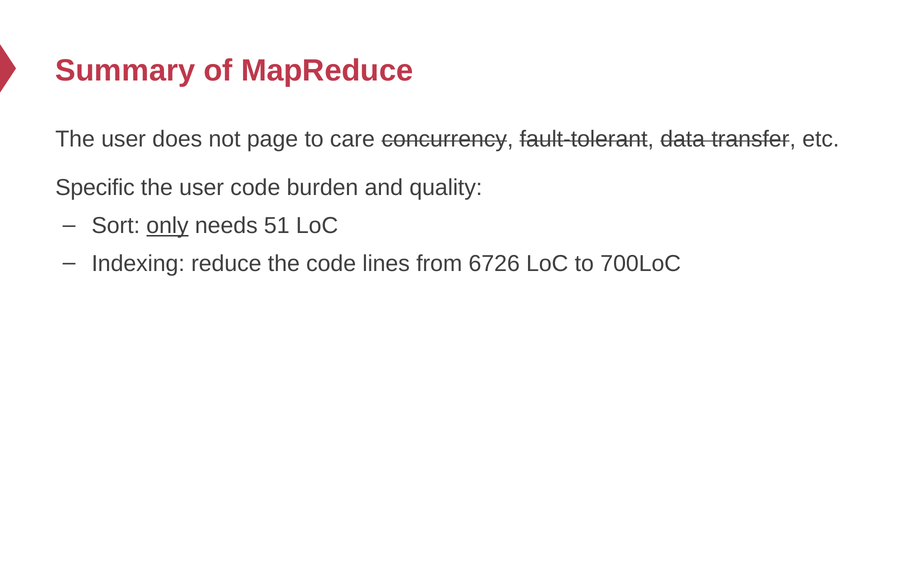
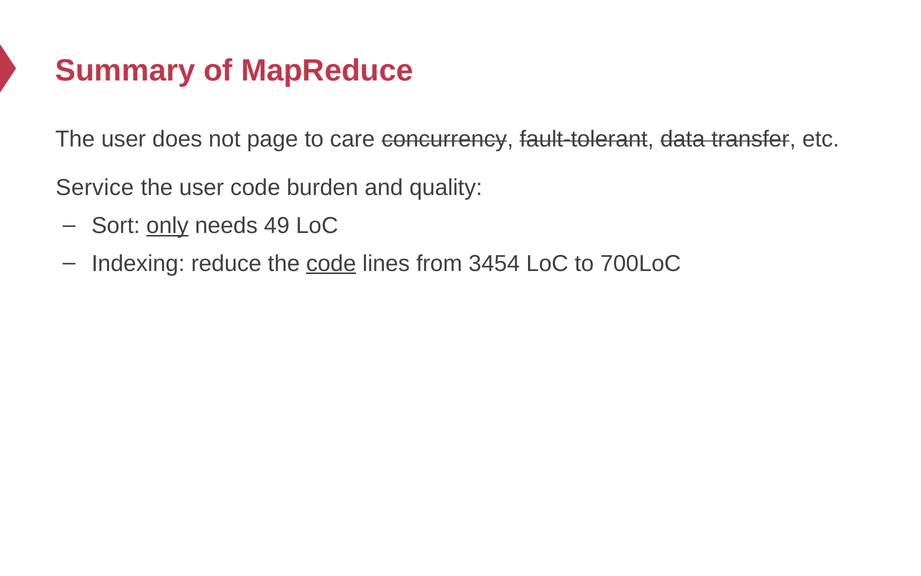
Specific: Specific -> Service (95, 188)
51: 51 -> 49 (277, 226)
code underline: none -> present (331, 263)
6726: 6726 -> 3454 (494, 263)
